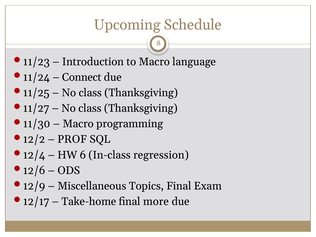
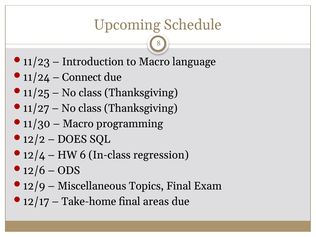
PROF: PROF -> DOES (72, 139)
more: more -> areas (156, 202)
